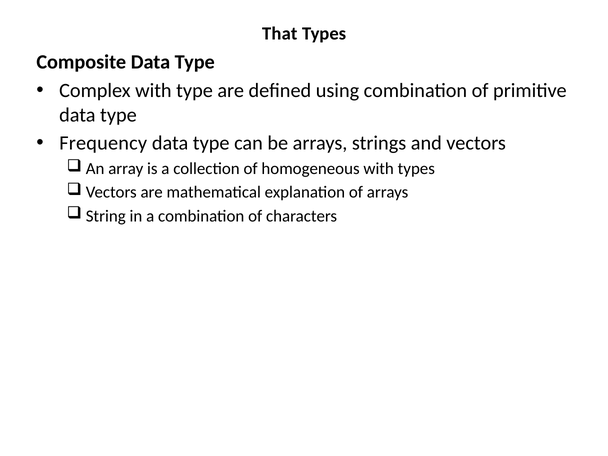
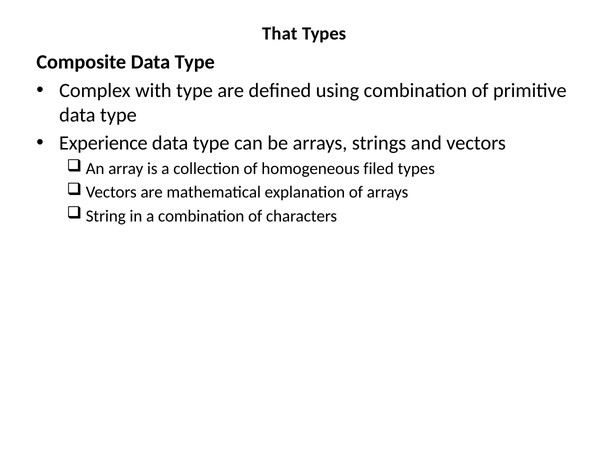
Frequency: Frequency -> Experience (103, 143)
homogeneous with: with -> filed (379, 169)
